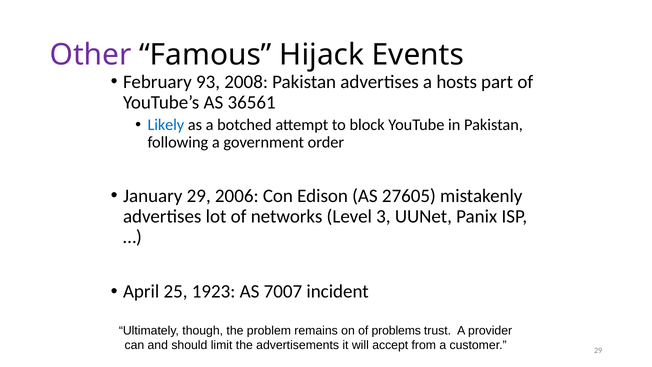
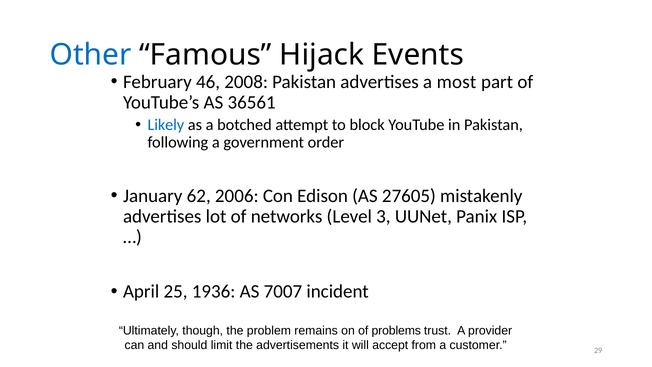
Other colour: purple -> blue (91, 55)
93: 93 -> 46 (208, 82)
hosts: hosts -> most (457, 82)
January 29: 29 -> 62 (199, 196)
1923: 1923 -> 1936 (214, 291)
